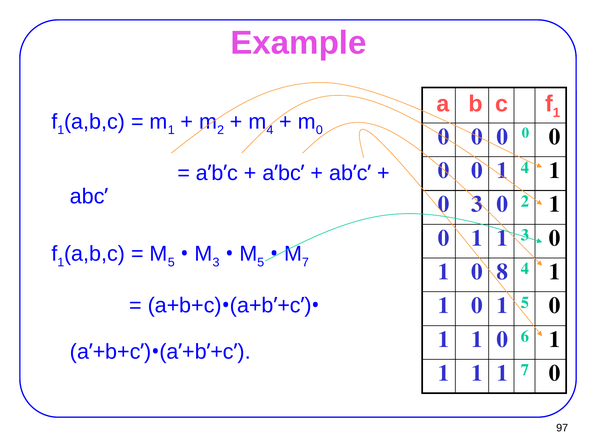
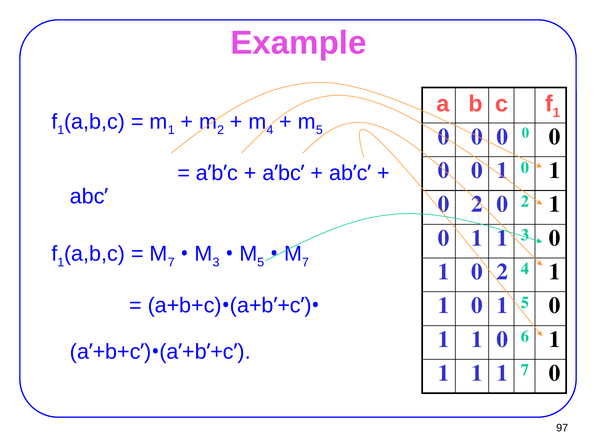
0: 0 -> 5 (319, 130)
0 0 1 4: 4 -> 0 (525, 168)
3: 3 -> 2 (477, 204)
5: 5 -> 7 (171, 262)
8: 8 -> 2 (502, 272)
